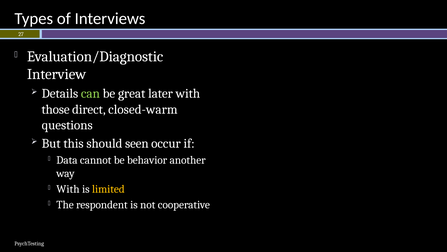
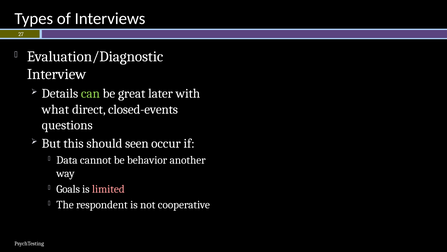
those: those -> what (55, 109)
closed-warm: closed-warm -> closed-events (143, 109)
With: With -> Goals (68, 189)
limited colour: yellow -> pink (108, 189)
